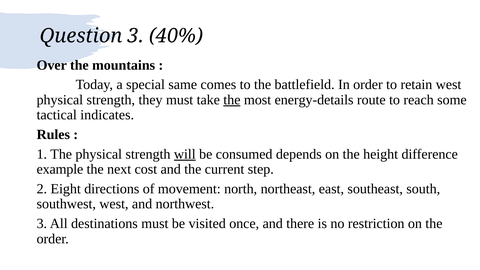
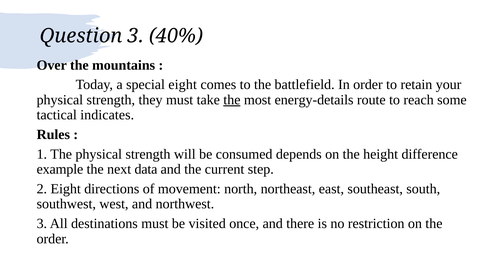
special same: same -> eight (183, 85)
retain west: west -> your (449, 85)
will underline: present -> none (185, 154)
cost: cost -> data (146, 169)
